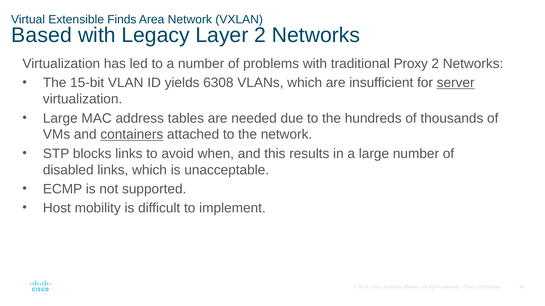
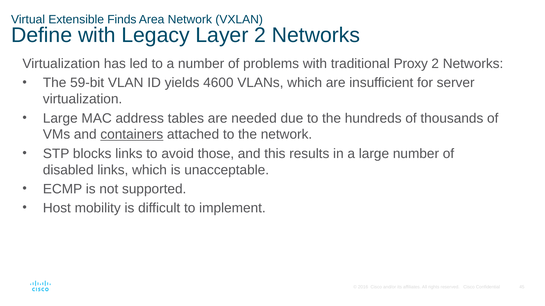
Based: Based -> Define (42, 35)
15-bit: 15-bit -> 59-bit (87, 83)
6308: 6308 -> 4600 (218, 83)
server underline: present -> none (456, 83)
when: when -> those (216, 154)
